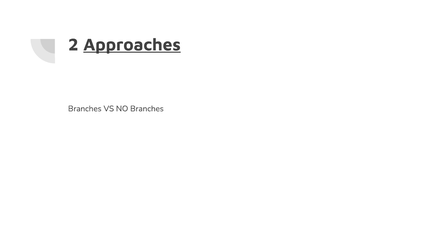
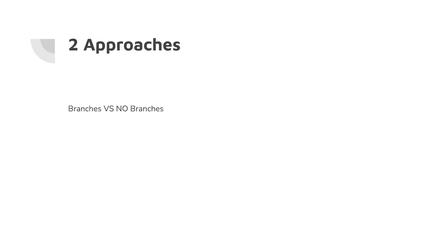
Approaches underline: present -> none (132, 45)
